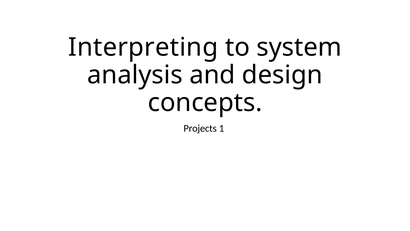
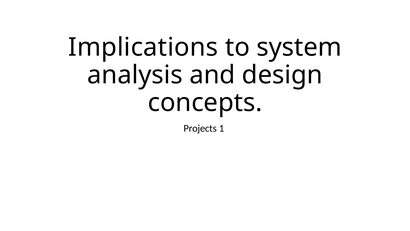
Interpreting: Interpreting -> Implications (143, 47)
